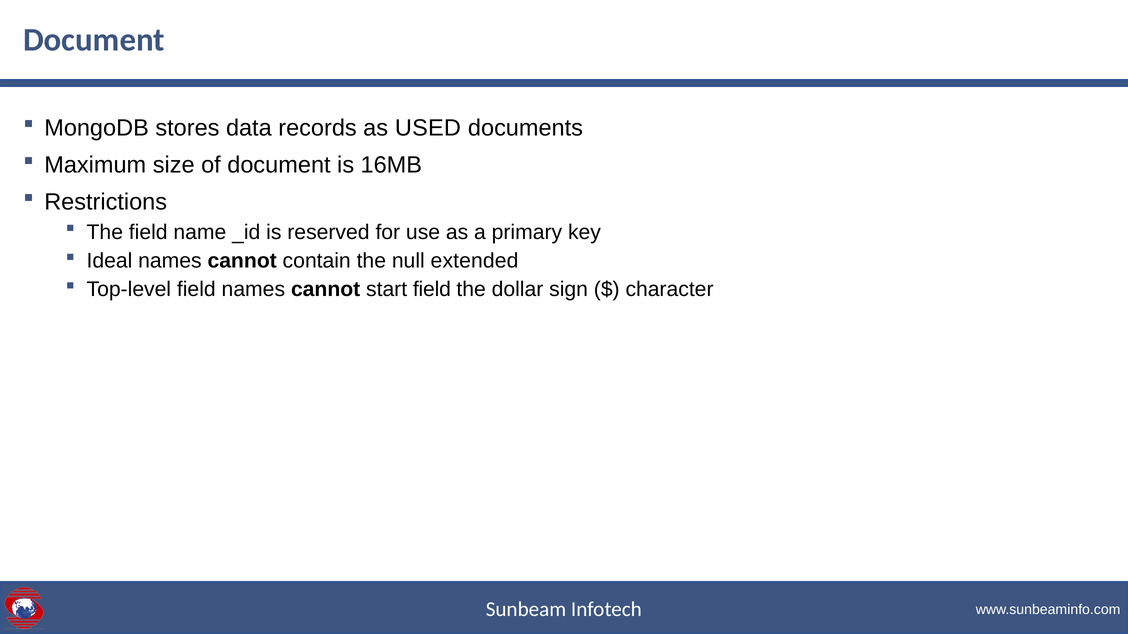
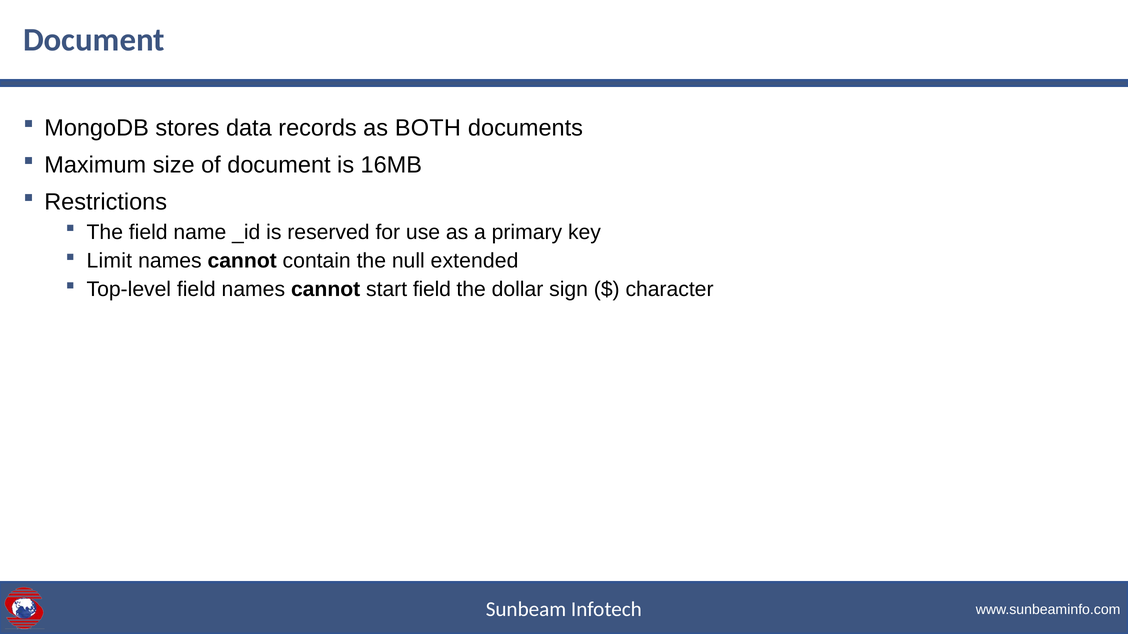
USED: USED -> BOTH (428, 128)
Ideal: Ideal -> Limit (109, 261)
